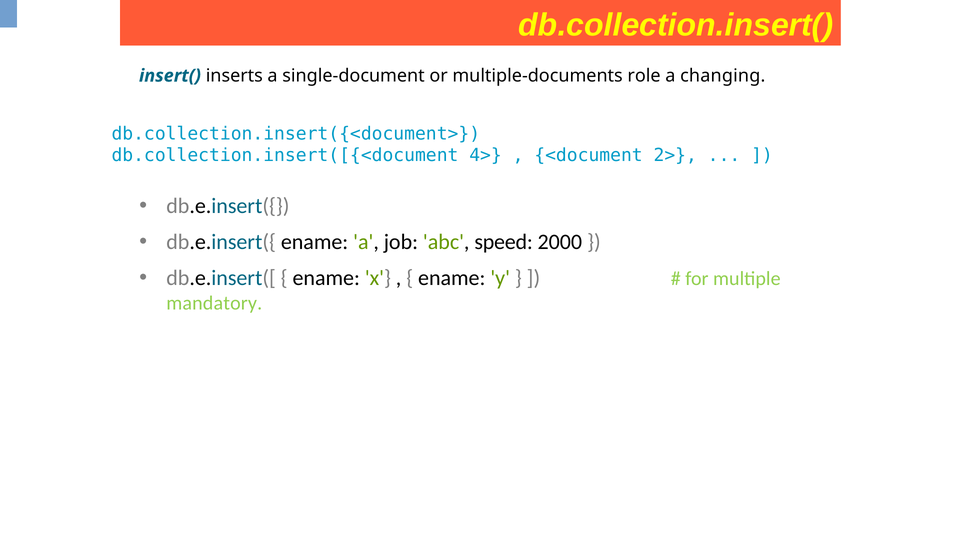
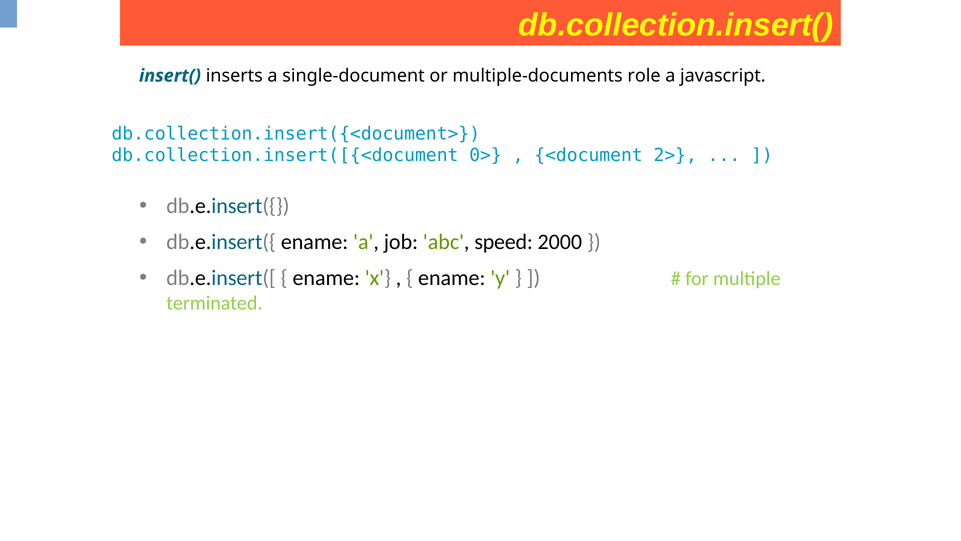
changing: changing -> javascript (723, 76)
4>: 4> -> 0> (486, 155)
mandatory: mandatory -> terminated (214, 303)
